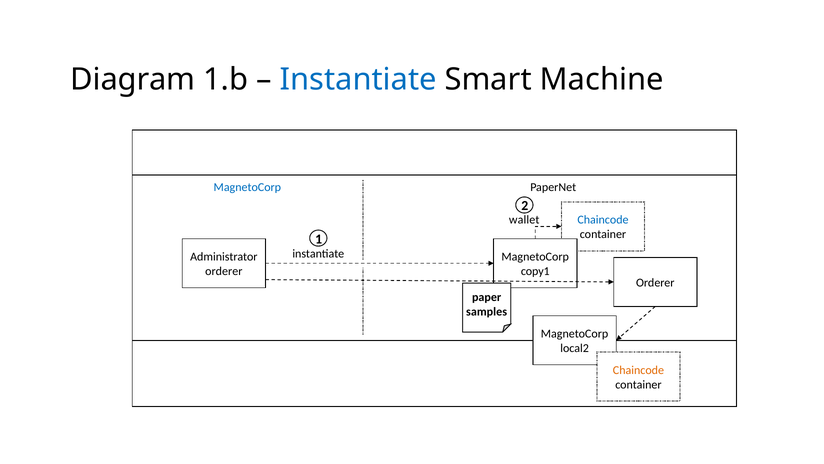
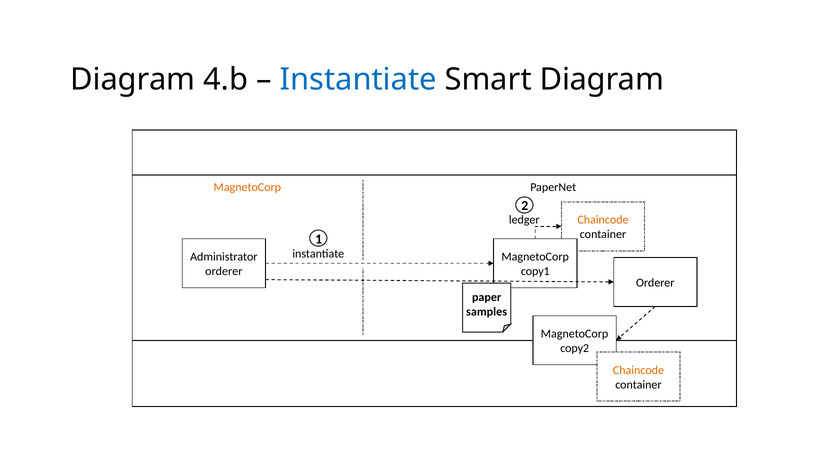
1.b: 1.b -> 4.b (226, 80)
Smart Machine: Machine -> Diagram (602, 80)
MagnetoCorp colour: blue -> orange (247, 187)
wallet: wallet -> ledger (524, 219)
Chaincode colour: blue -> orange (603, 220)
local2: local2 -> copy2 (575, 348)
